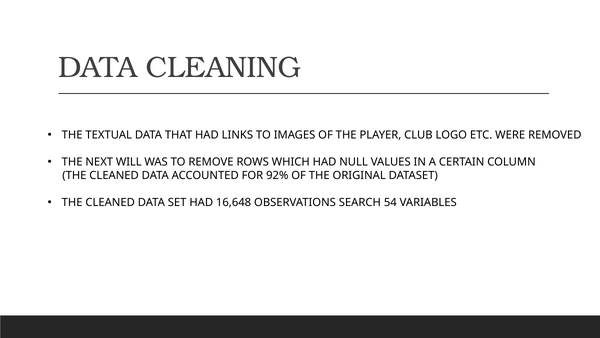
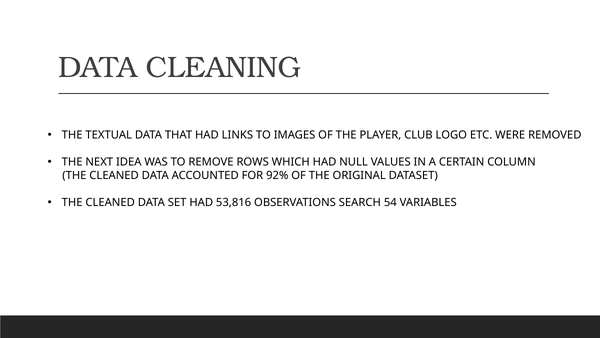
WILL: WILL -> IDEA (129, 162)
16,648: 16,648 -> 53,816 (234, 202)
